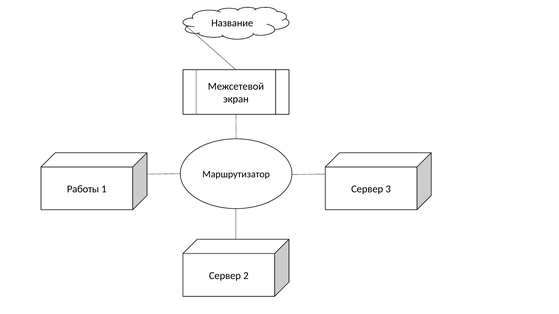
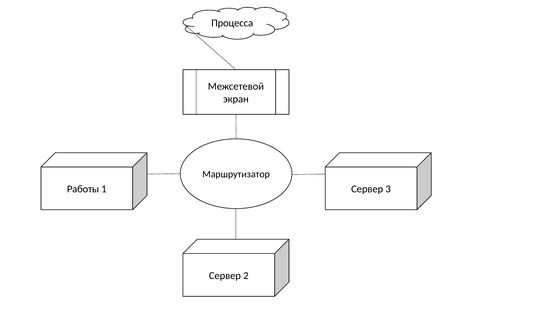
Название: Название -> Процесса (232, 23)
